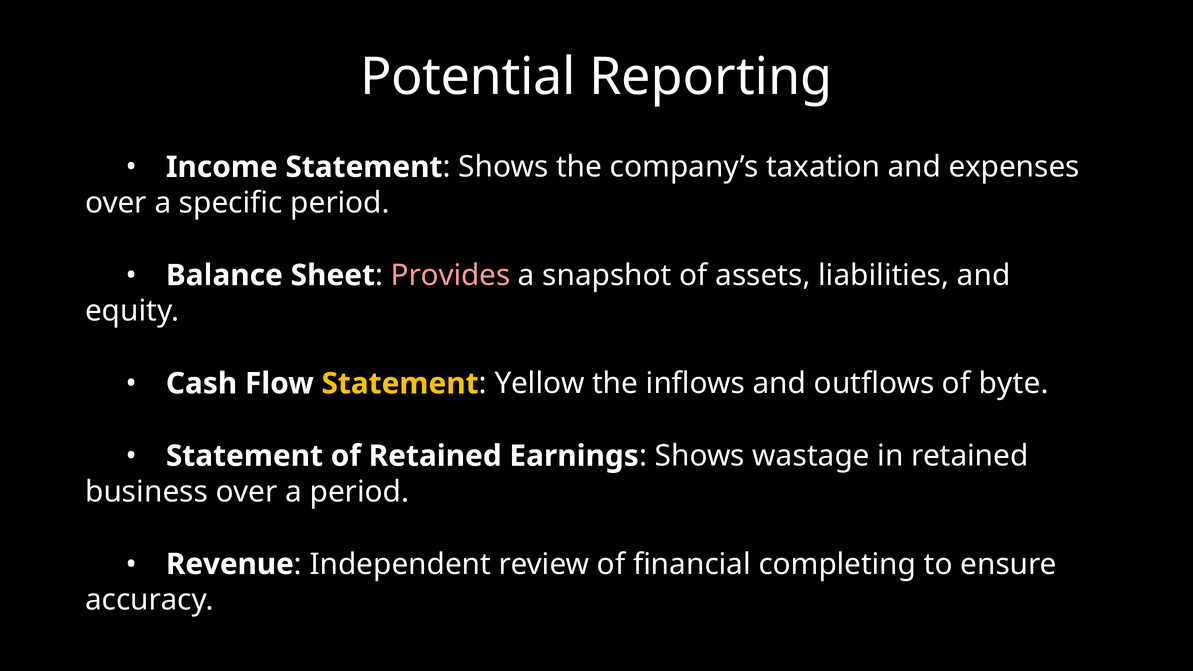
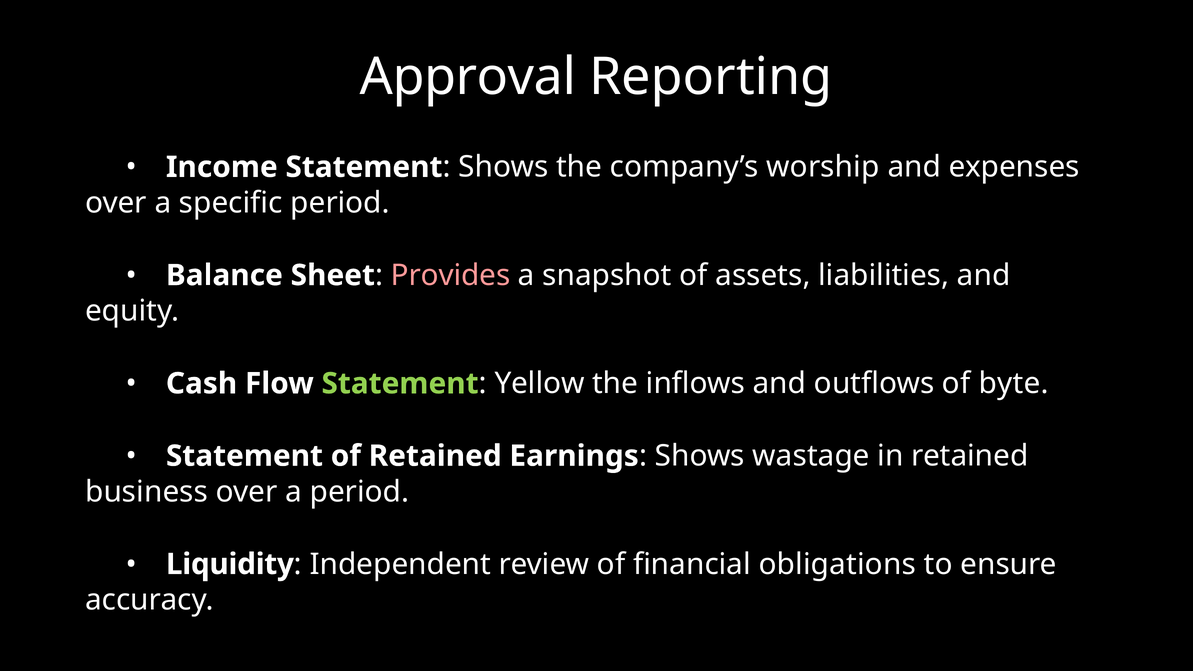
Potential: Potential -> Approval (468, 77)
taxation: taxation -> worship (823, 167)
Statement colour: yellow -> light green (400, 384)
Revenue: Revenue -> Liquidity (230, 564)
completing: completing -> obligations (837, 564)
